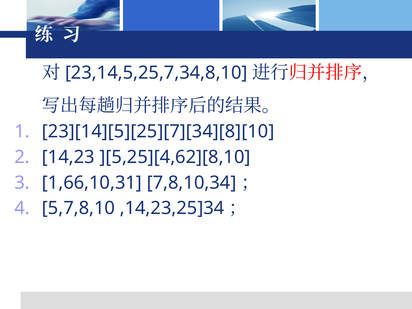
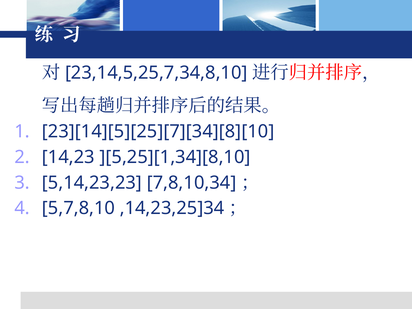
][5,25][4,62][8,10: ][5,25][4,62][8,10 -> ][5,25][1,34][8,10 (175, 157)
1,66,10,31: 1,66,10,31 -> 5,14,23,23 (92, 183)
